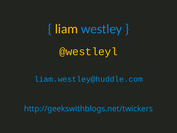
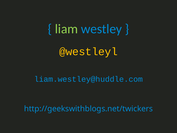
liam colour: yellow -> light green (66, 29)
